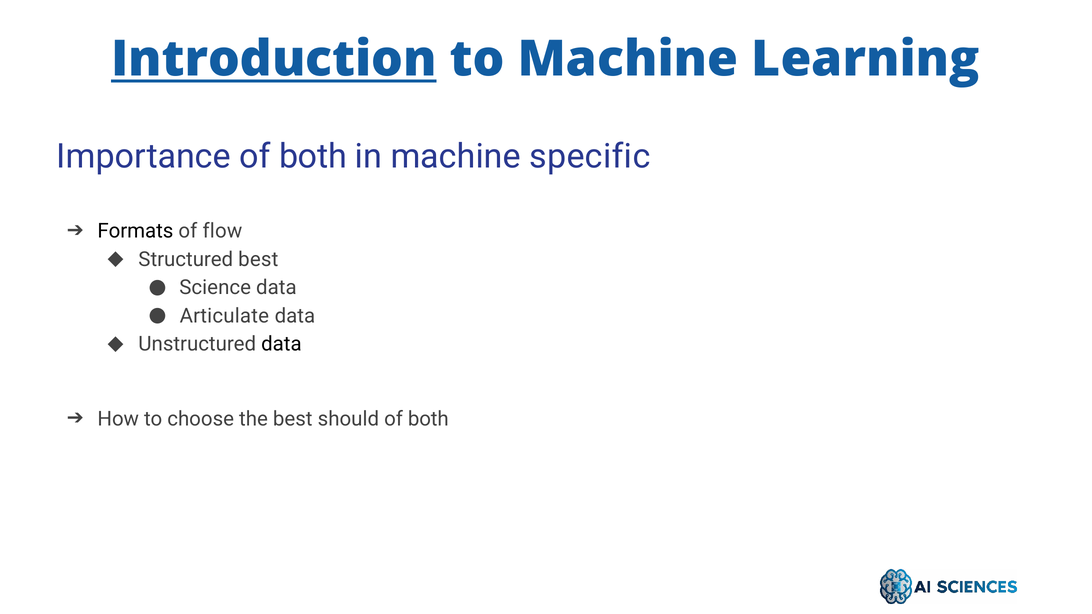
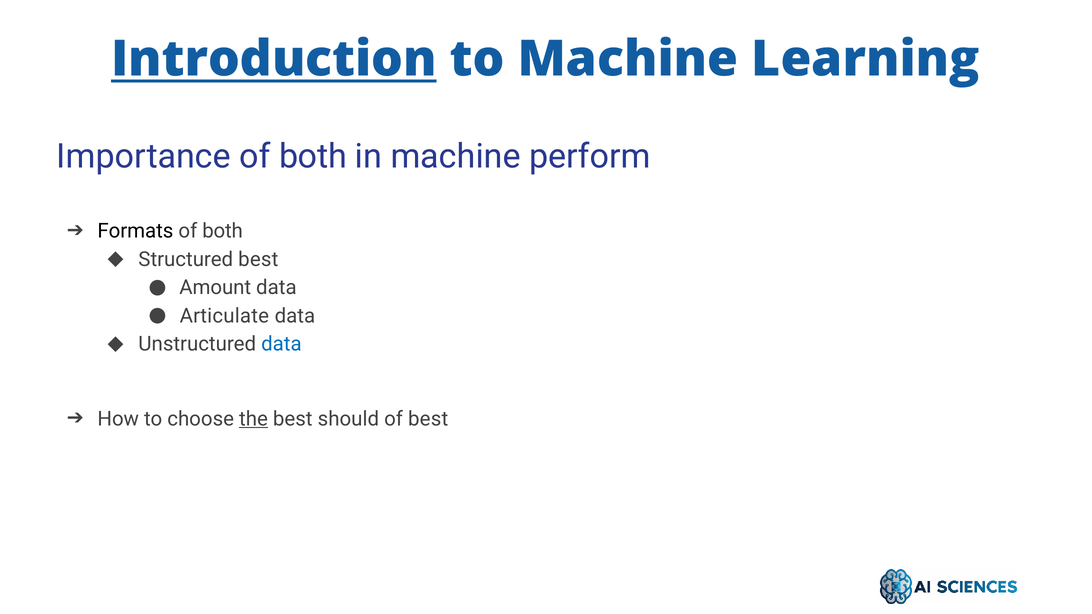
specific: specific -> perform (590, 157)
flow: flow -> both (223, 231)
Science: Science -> Amount (215, 288)
data colour: black -> blue (281, 344)
the underline: none -> present (253, 419)
both: both -> best (428, 419)
